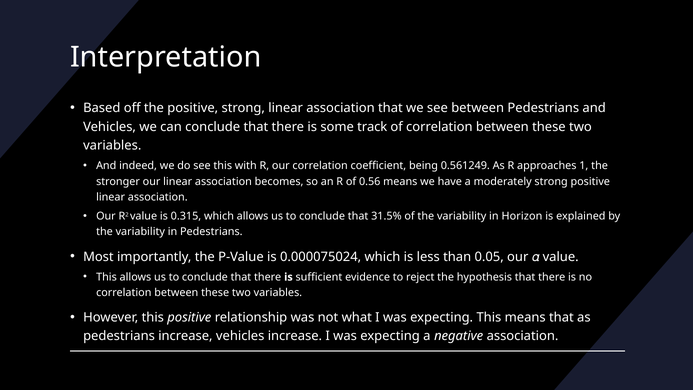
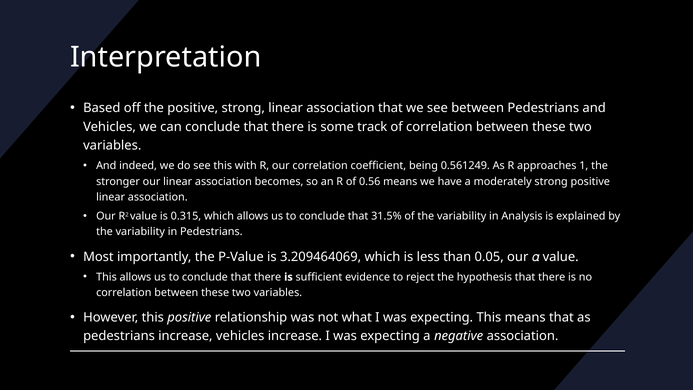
Horizon: Horizon -> Analysis (522, 216)
0.000075024: 0.000075024 -> 3.209464069 (321, 257)
